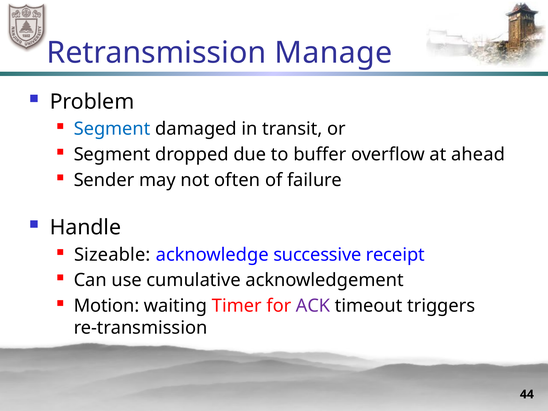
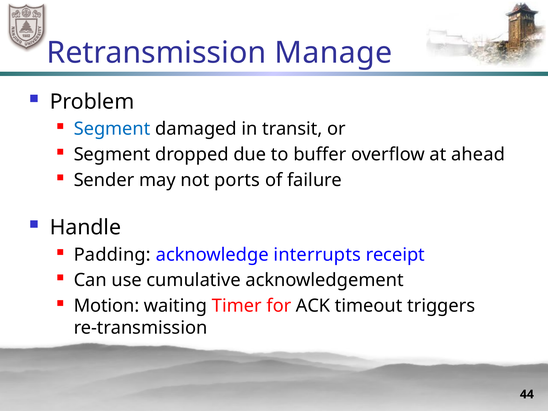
often: often -> ports (237, 180)
Sizeable: Sizeable -> Padding (112, 255)
successive: successive -> interrupts (317, 255)
ACK colour: purple -> black (313, 306)
